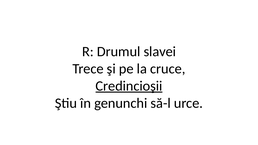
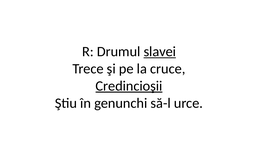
slavei underline: none -> present (160, 52)
